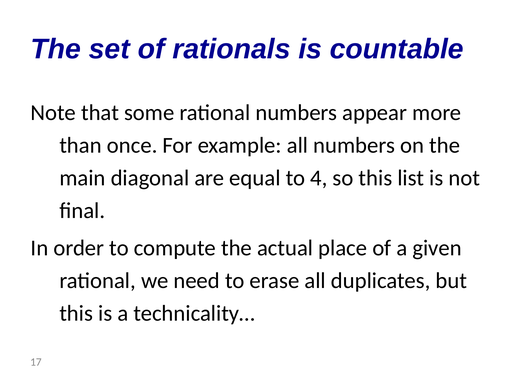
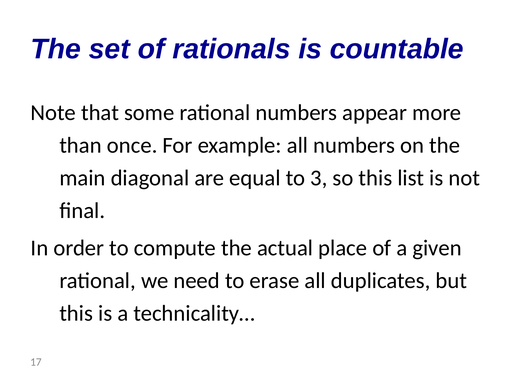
4: 4 -> 3 (319, 178)
